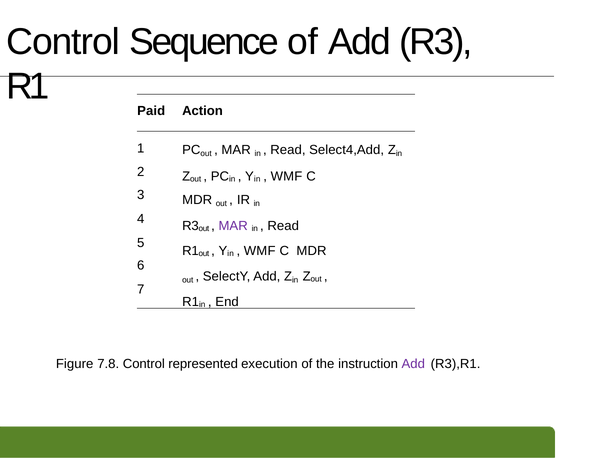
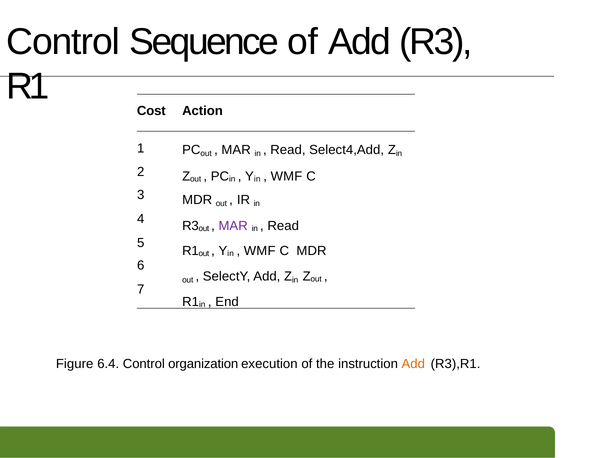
Paid: Paid -> Cost (151, 111)
7.8: 7.8 -> 6.4 (108, 363)
represented: represented -> organization (203, 363)
Add colour: purple -> orange (413, 363)
